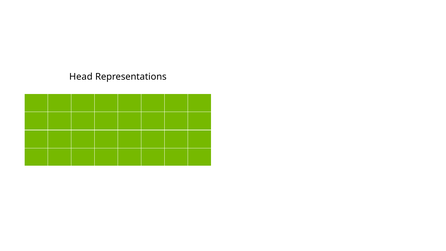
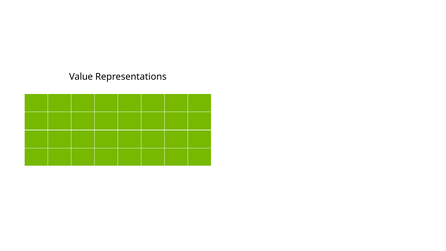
Head: Head -> Value (81, 77)
